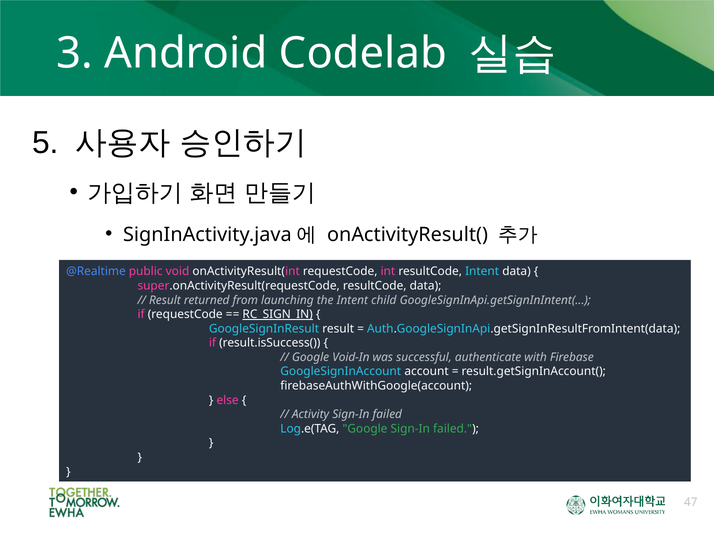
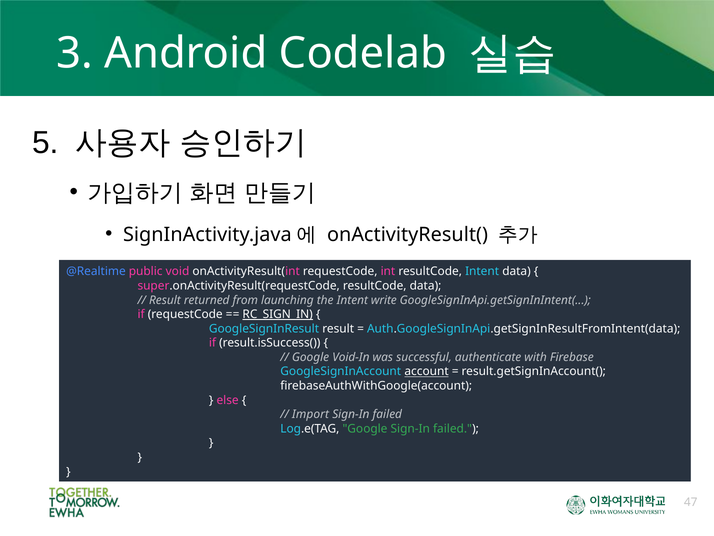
child: child -> write (384, 300)
account underline: none -> present (427, 371)
Activity: Activity -> Import (310, 414)
